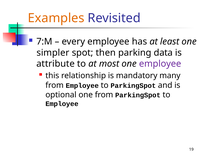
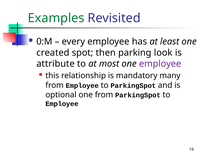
Examples colour: orange -> green (56, 18)
7:M: 7:M -> 0:M (44, 41)
simpler: simpler -> created (53, 52)
data: data -> look (163, 52)
